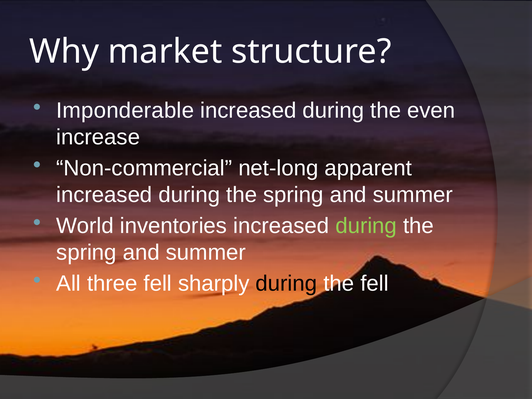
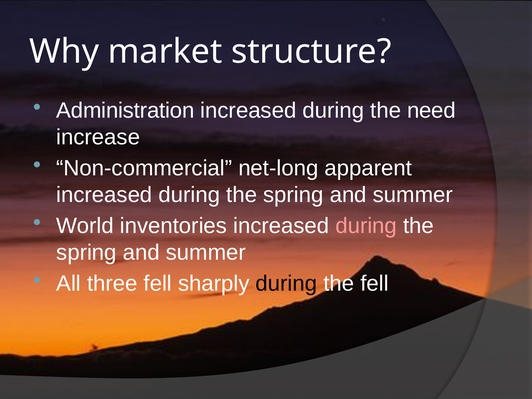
Imponderable: Imponderable -> Administration (125, 111)
even: even -> need (431, 111)
during colour: light green -> pink (366, 226)
